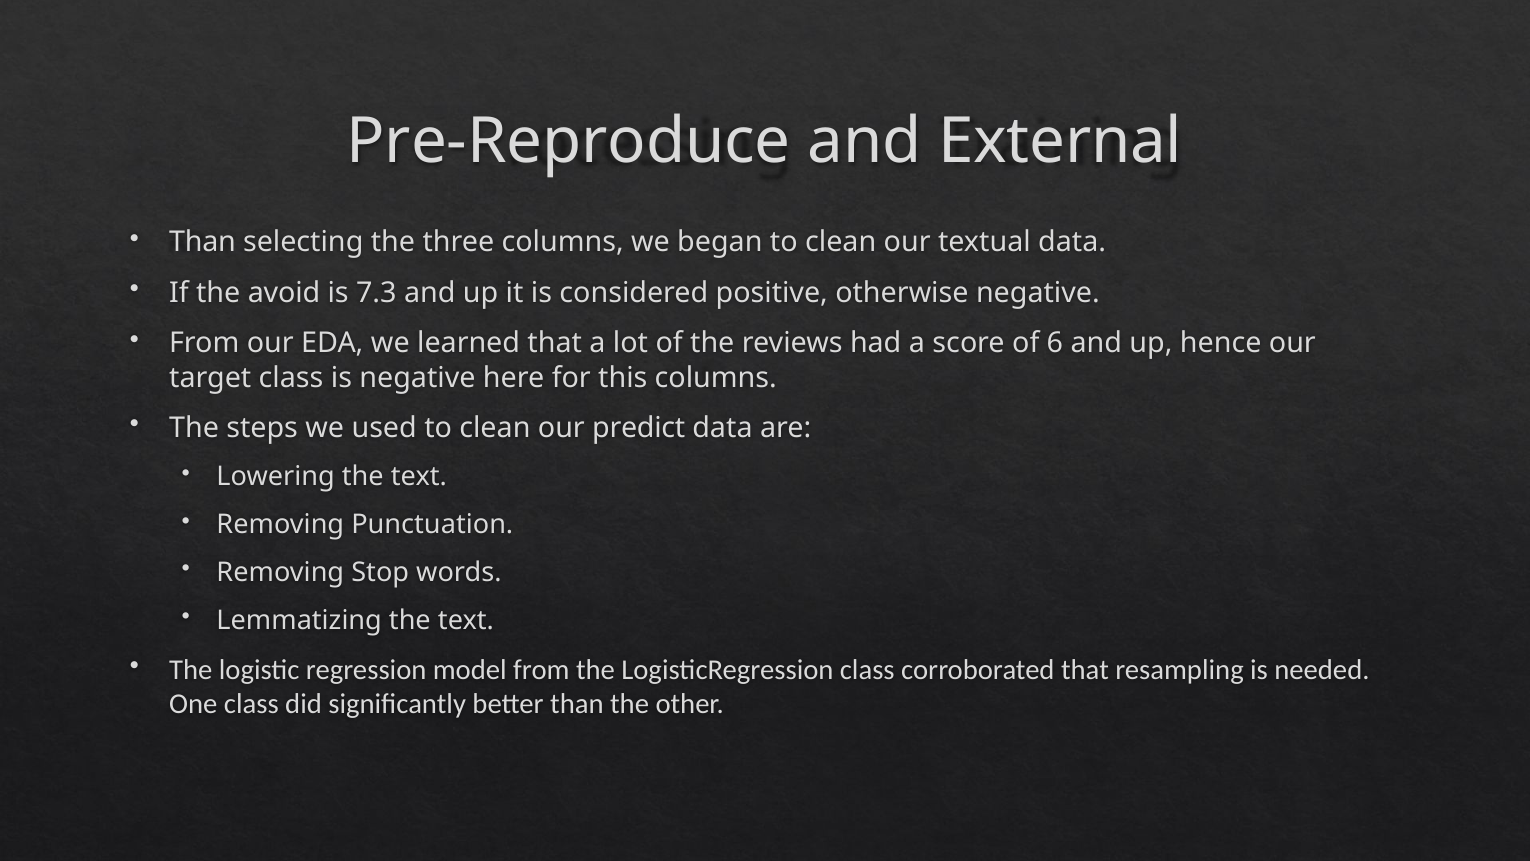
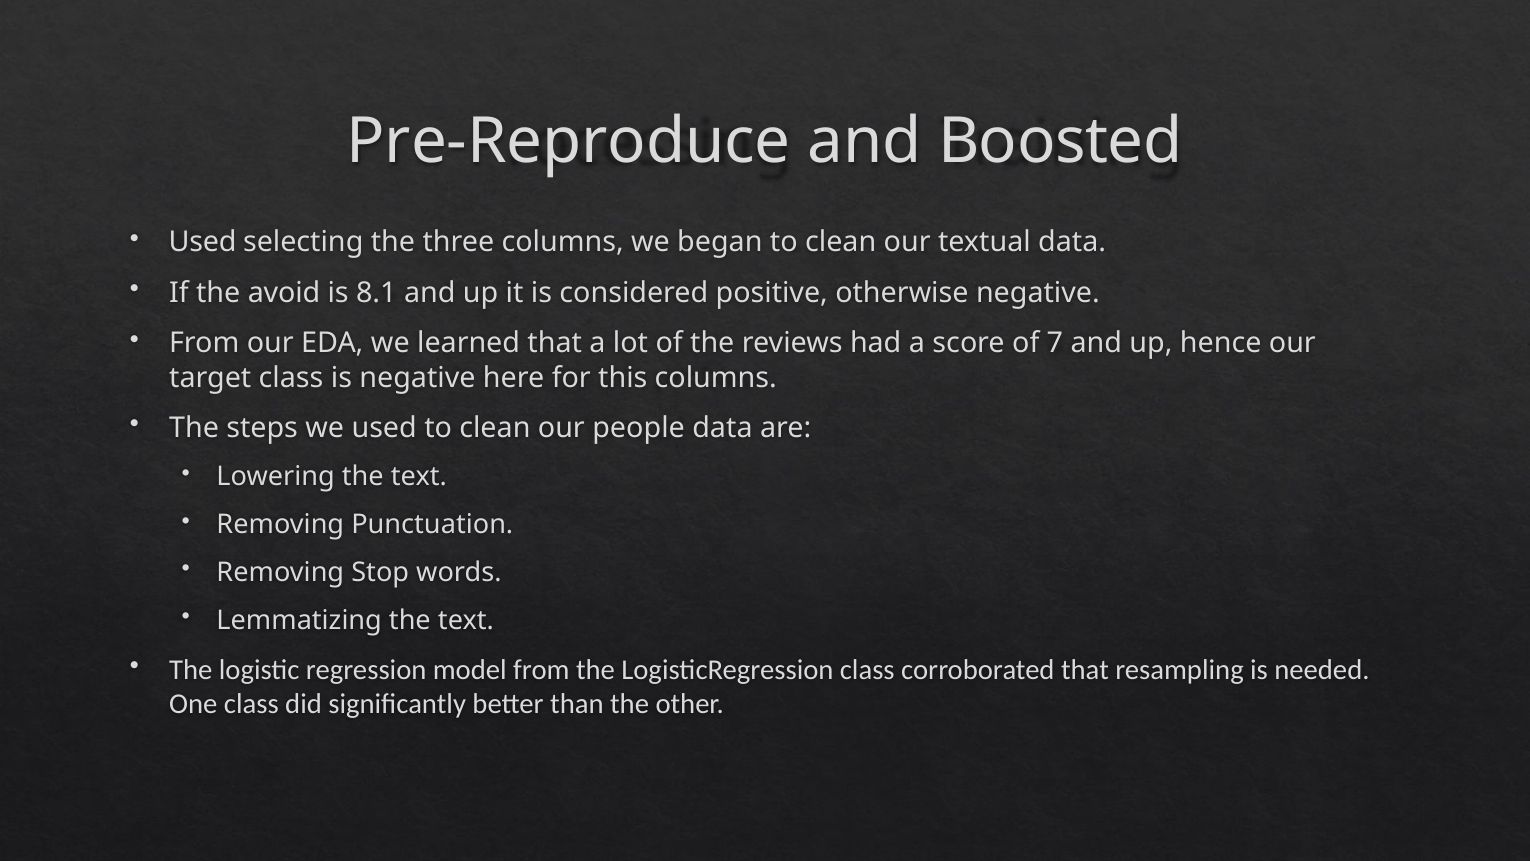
External: External -> Boosted (1060, 142)
Than: Than -> Used (203, 242)
7.3: 7.3 -> 8.1 (376, 293)
6: 6 -> 7 (1055, 343)
predict: predict -> people (639, 428)
